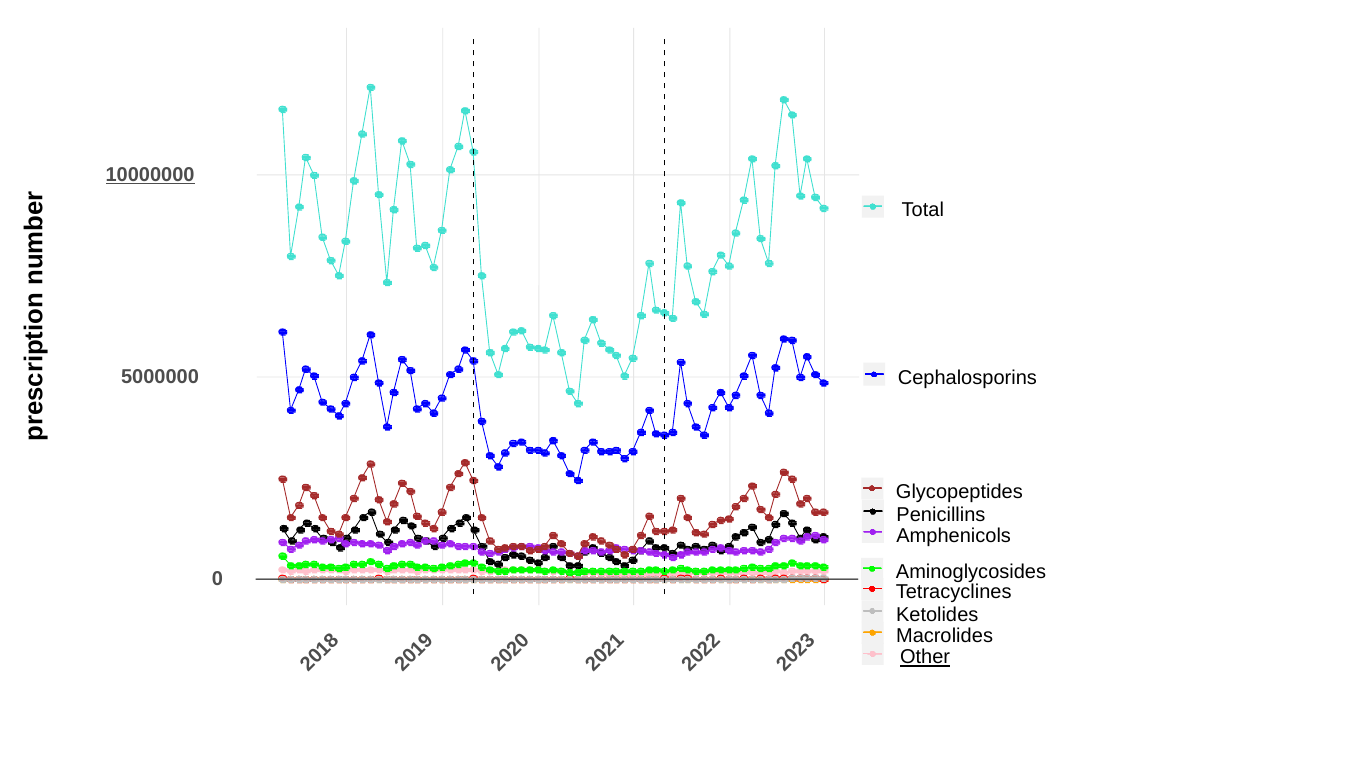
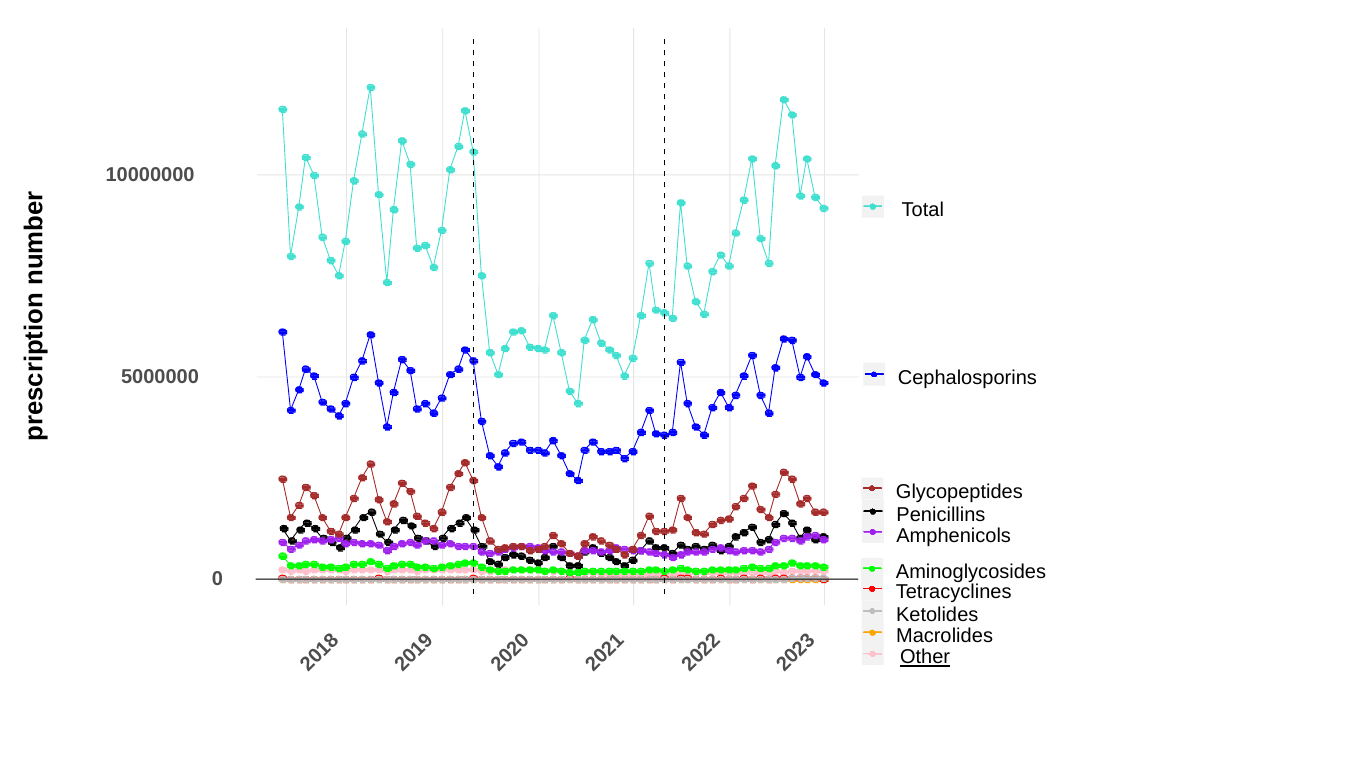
10000000 underline: present -> none (150, 175)
